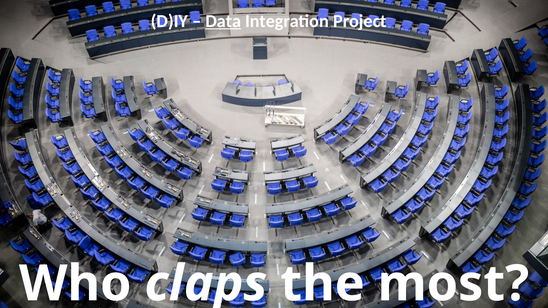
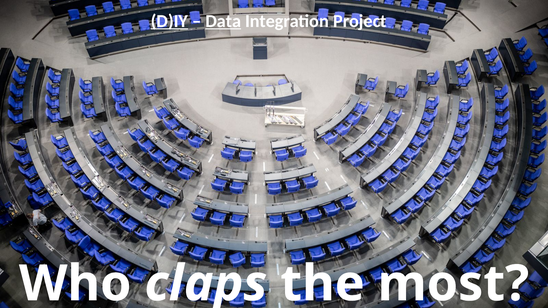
D)IY underline: none -> present (169, 21)
